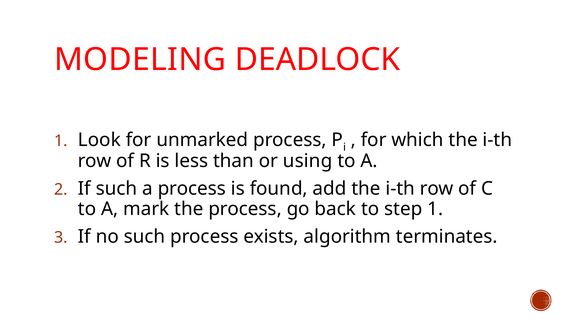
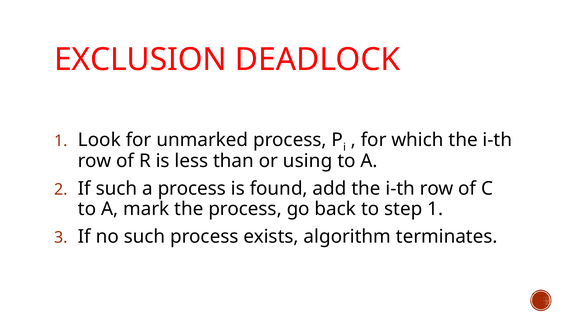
MODELING: MODELING -> EXCLUSION (140, 60)
